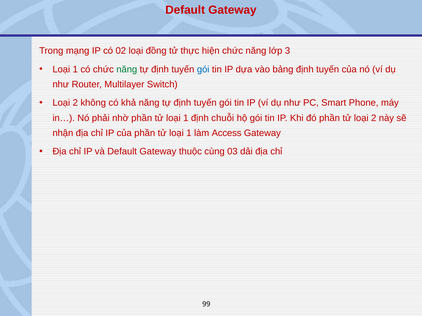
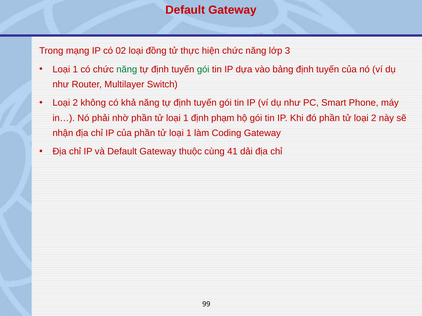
gói colour: blue -> green (203, 69)
chuỗi: chuỗi -> phạm (223, 118)
Access: Access -> Coding (227, 133)
03: 03 -> 41 (232, 152)
